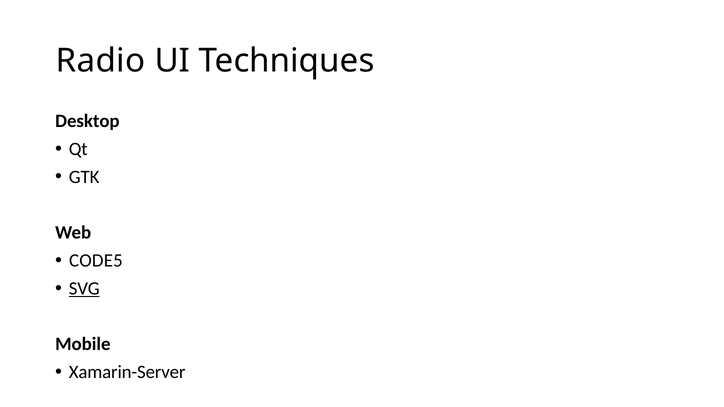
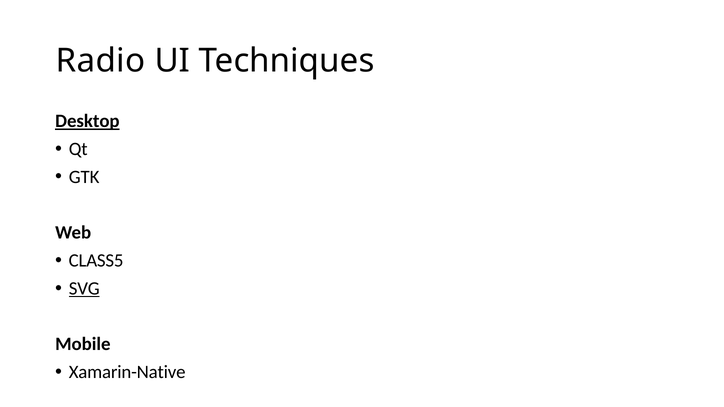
Desktop underline: none -> present (87, 121)
CODE5: CODE5 -> CLASS5 (96, 261)
Xamarin-Server: Xamarin-Server -> Xamarin-Native (127, 372)
